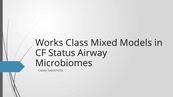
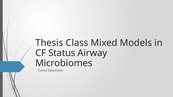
Works: Works -> Thesis (49, 43)
